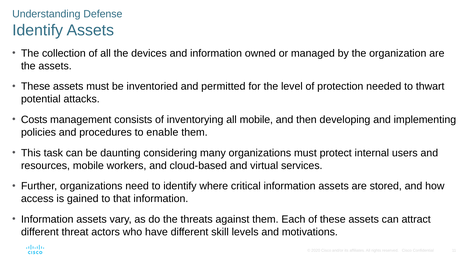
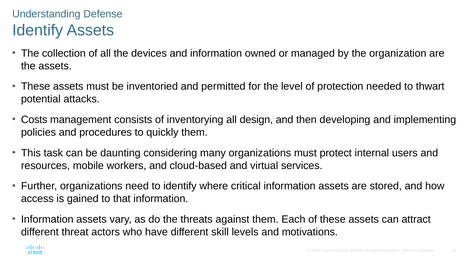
all mobile: mobile -> design (256, 120)
enable: enable -> quickly (162, 132)
